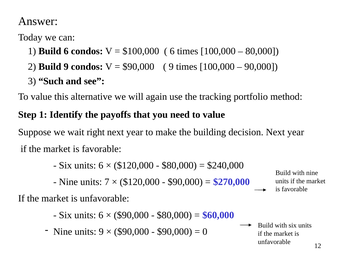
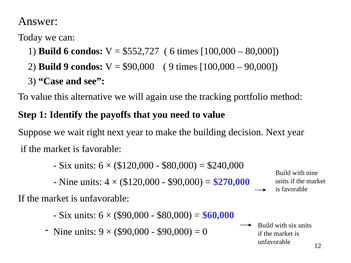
$100,000: $100,000 -> $552,727 (141, 51)
Such: Such -> Case (51, 81)
7: 7 -> 4 (107, 182)
